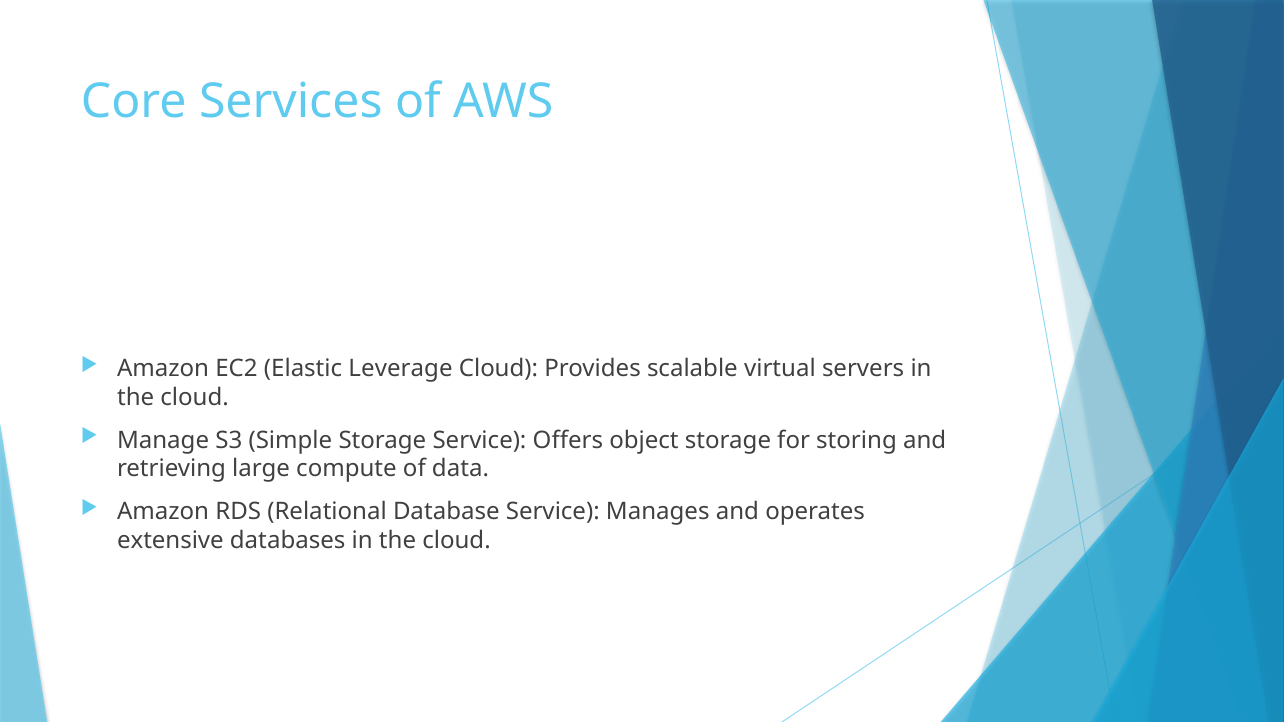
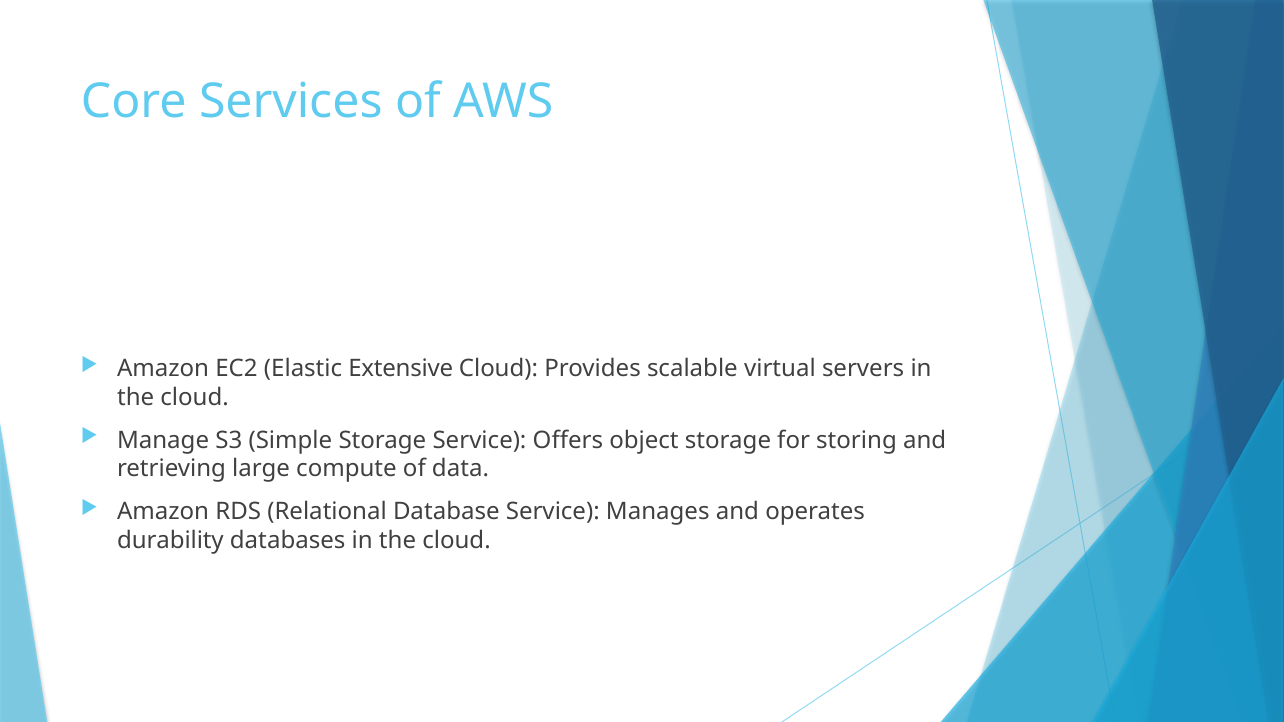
Leverage: Leverage -> Extensive (401, 369)
extensive: extensive -> durability (170, 540)
